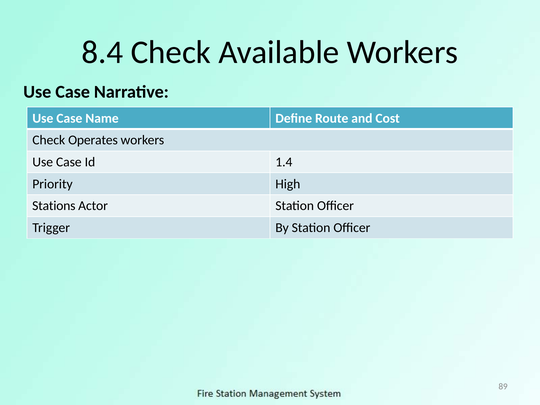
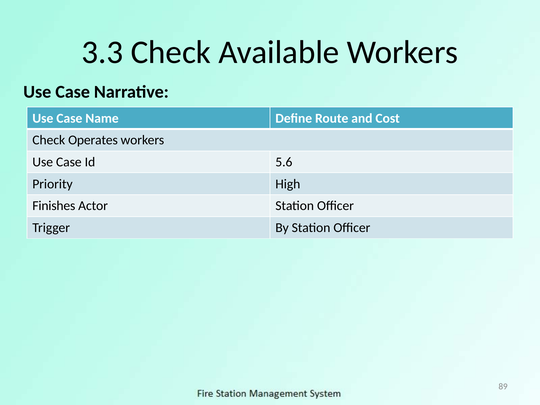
8.4: 8.4 -> 3.3 (102, 52)
1.4: 1.4 -> 5.6 (284, 162)
Stations: Stations -> Finishes (54, 206)
